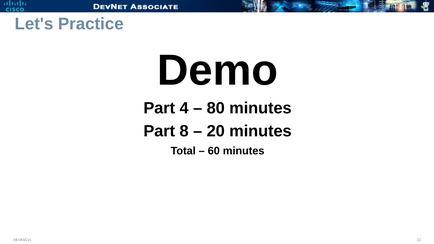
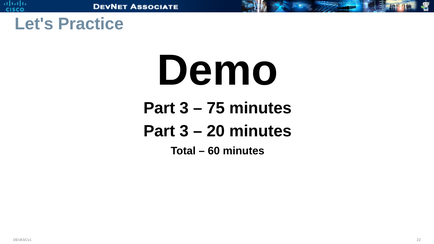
4: 4 -> 3 (184, 108)
80: 80 -> 75 (216, 108)
8: 8 -> 3 (184, 131)
